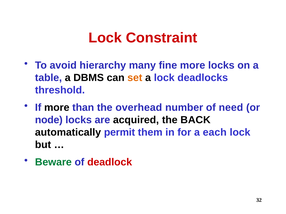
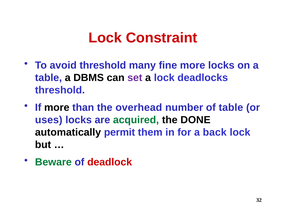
avoid hierarchy: hierarchy -> threshold (103, 66)
set colour: orange -> purple (135, 78)
of need: need -> table (231, 108)
node: node -> uses (49, 120)
acquired colour: black -> green (136, 120)
BACK: BACK -> DONE (196, 120)
each: each -> back (215, 133)
